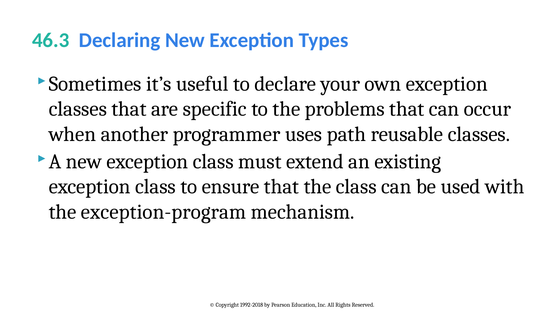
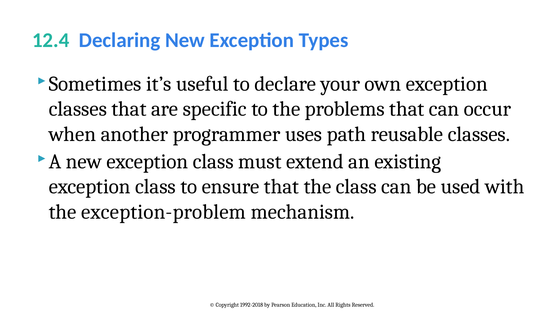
46.3: 46.3 -> 12.4 (51, 40)
exception-program: exception-program -> exception-problem (164, 212)
